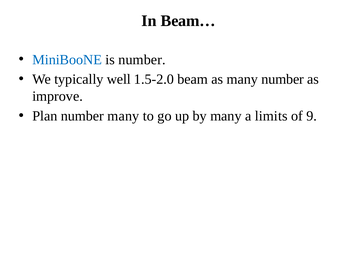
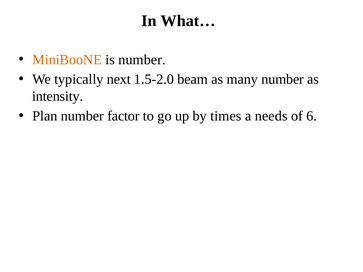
Beam…: Beam… -> What… (188, 21)
MiniBooNE colour: blue -> orange (67, 60)
well: well -> next (119, 79)
improve: improve -> intensity (58, 96)
number many: many -> factor (124, 116)
by many: many -> times (226, 116)
limits: limits -> needs (271, 116)
9: 9 -> 6 (312, 116)
